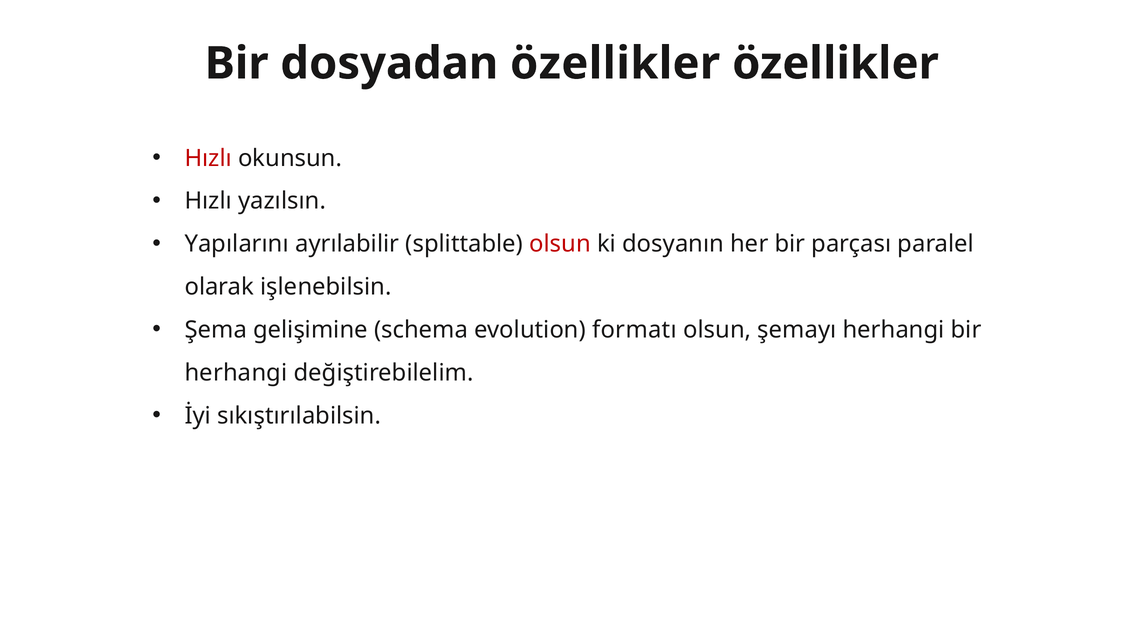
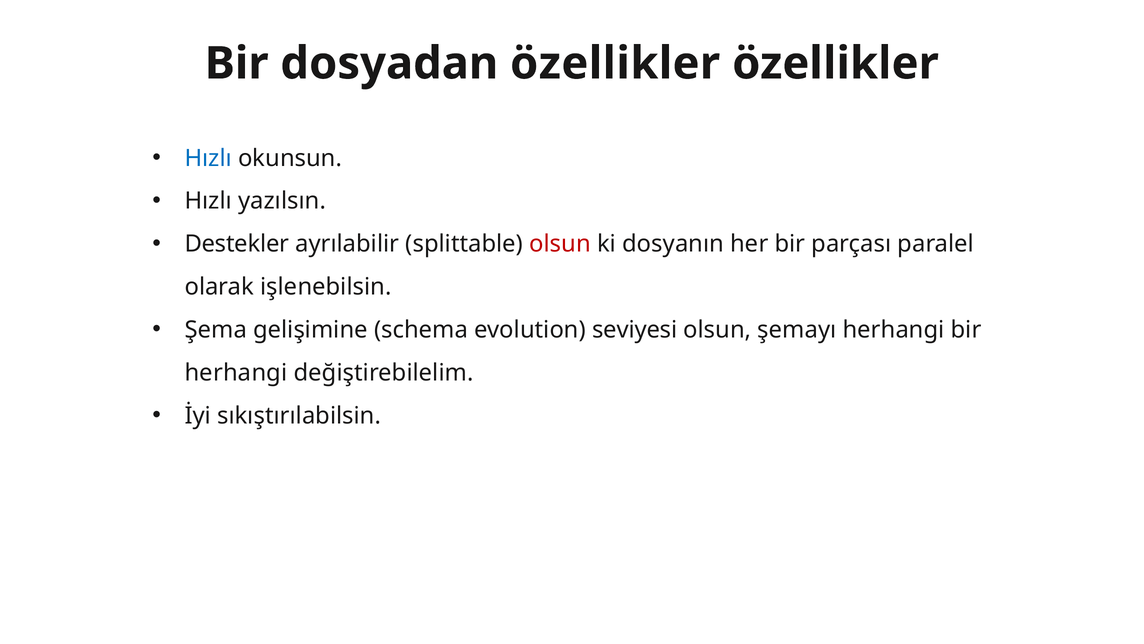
Hızlı colour: red -> blue (208, 158)
Yapılarını: Yapılarını -> Destekler (237, 244)
formatı: formatı -> seviyesi (635, 330)
